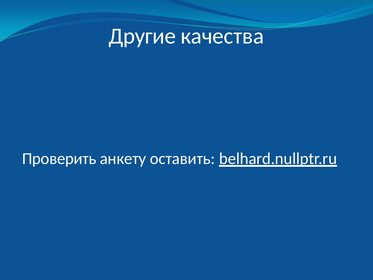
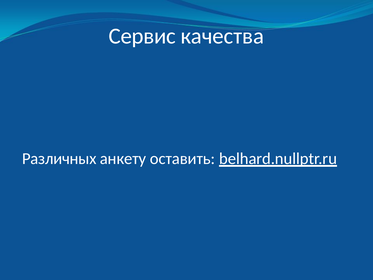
Другие: Другие -> Сервис (142, 36)
Проверить: Проверить -> Различных (59, 159)
